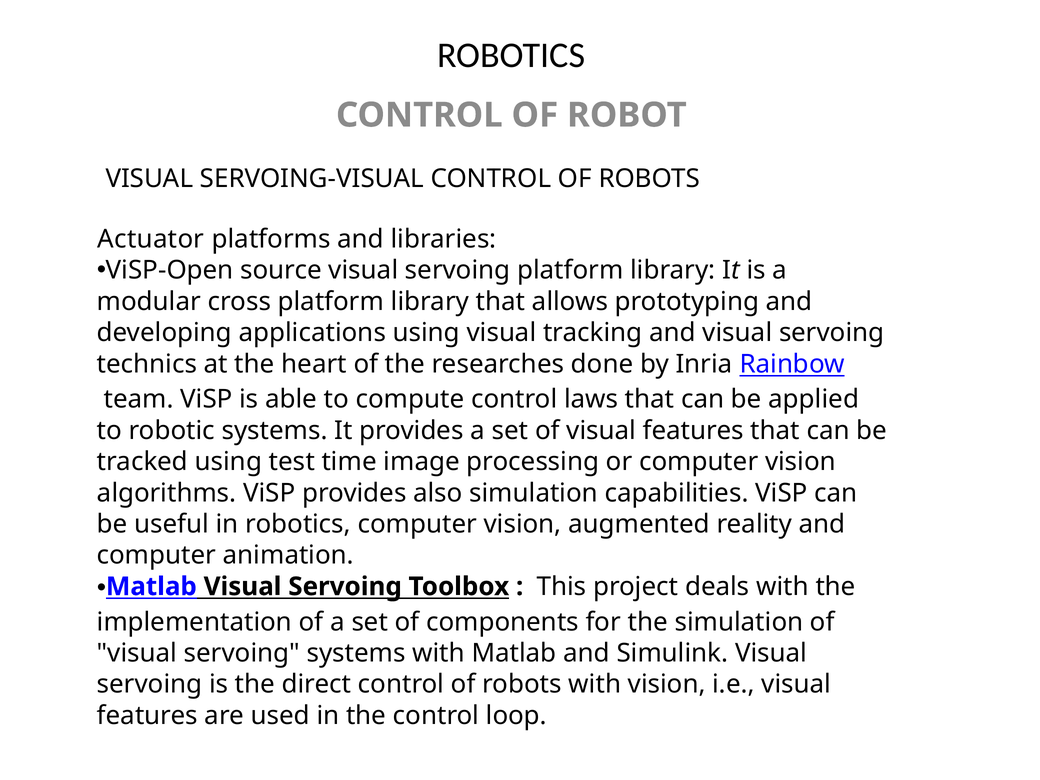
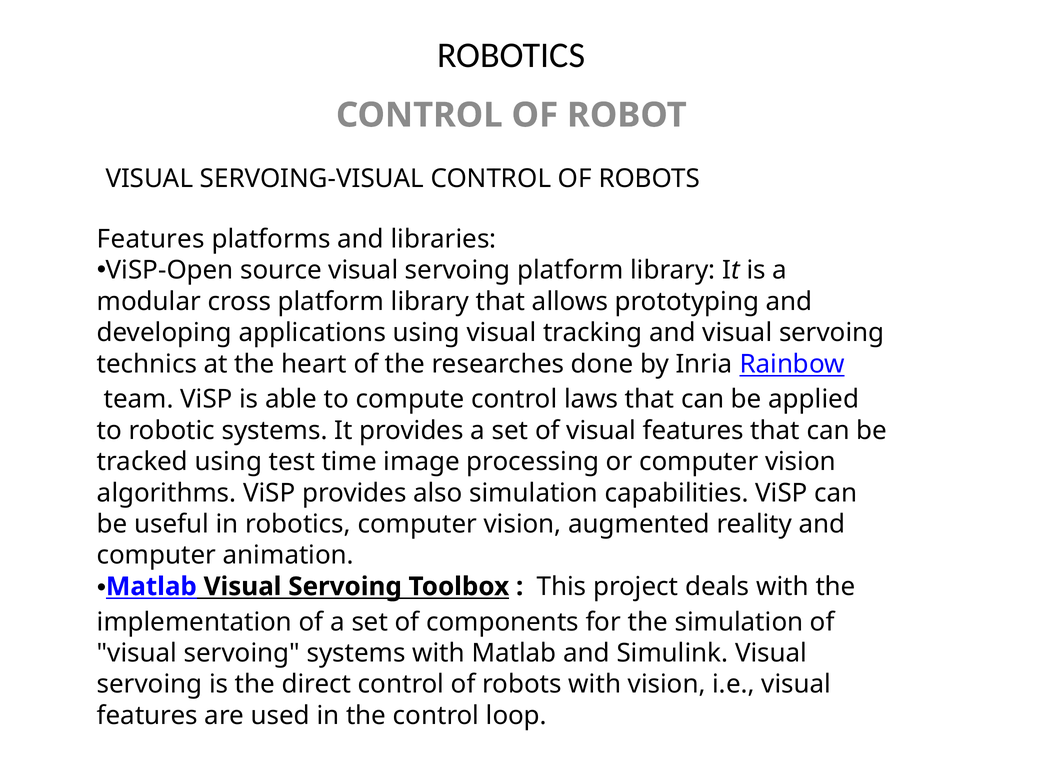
Actuator: Actuator -> Features (151, 239)
